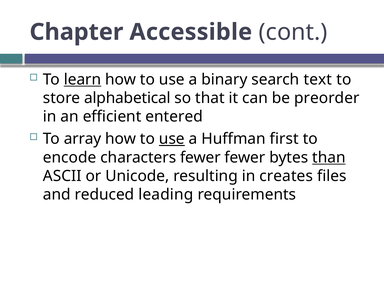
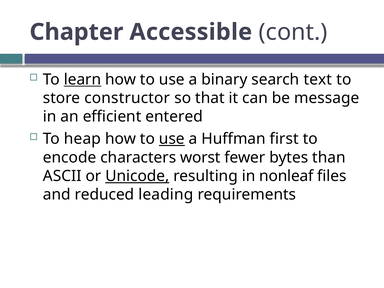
alphabetical: alphabetical -> constructor (127, 98)
preorder: preorder -> message (327, 98)
array: array -> heap (82, 139)
characters fewer: fewer -> worst (200, 157)
than underline: present -> none (329, 157)
Unicode underline: none -> present (137, 176)
creates: creates -> nonleaf (286, 176)
